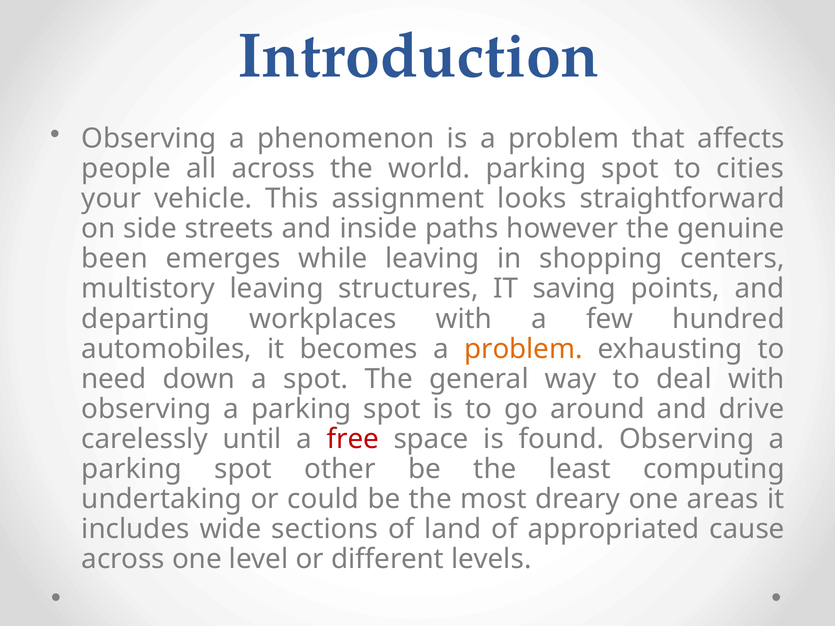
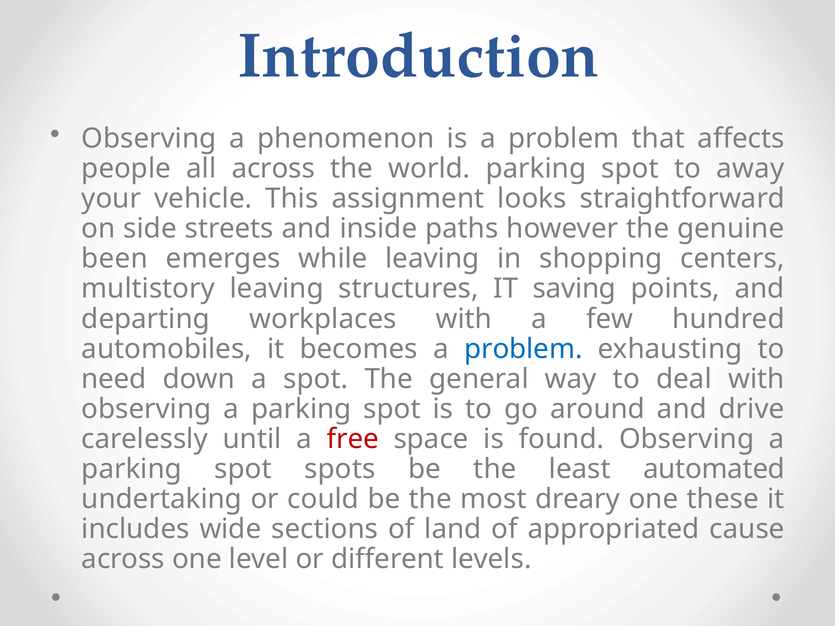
cities: cities -> away (750, 169)
problem colour: orange -> blue (523, 349)
other: other -> spots (340, 469)
computing: computing -> automated (714, 469)
areas: areas -> these (723, 499)
